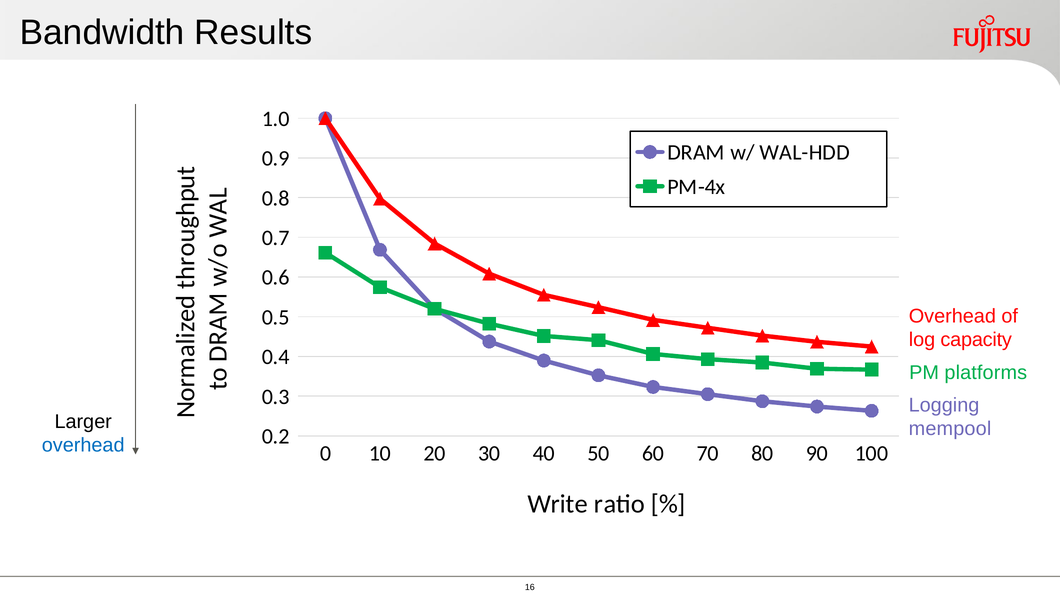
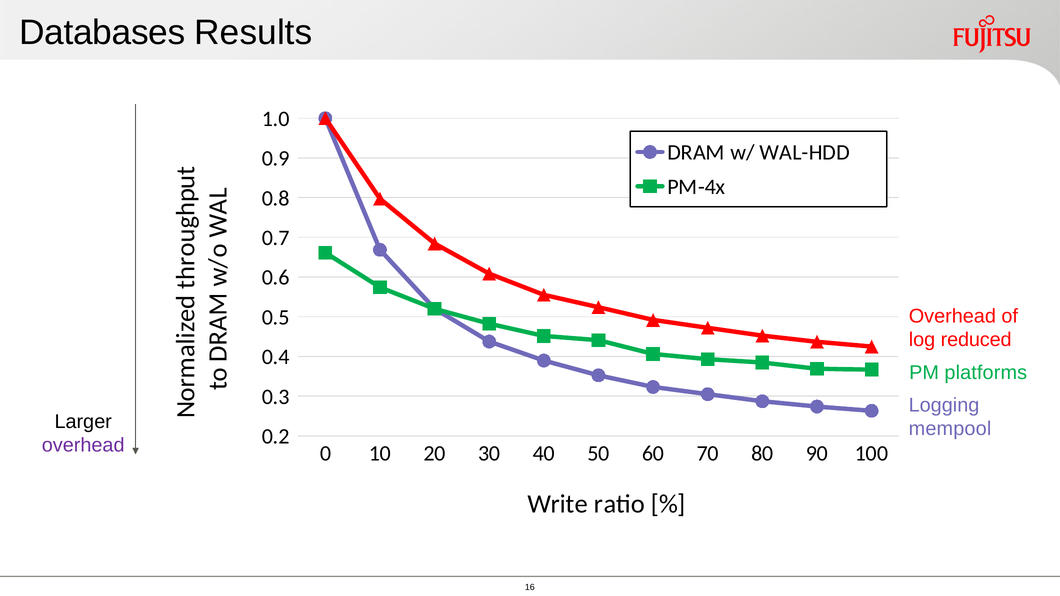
Bandwidth: Bandwidth -> Databases (102, 32)
capacity: capacity -> reduced (976, 340)
overhead colour: blue -> purple (83, 446)
